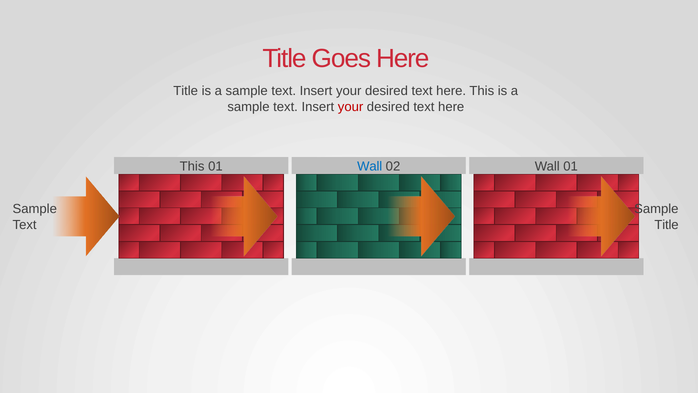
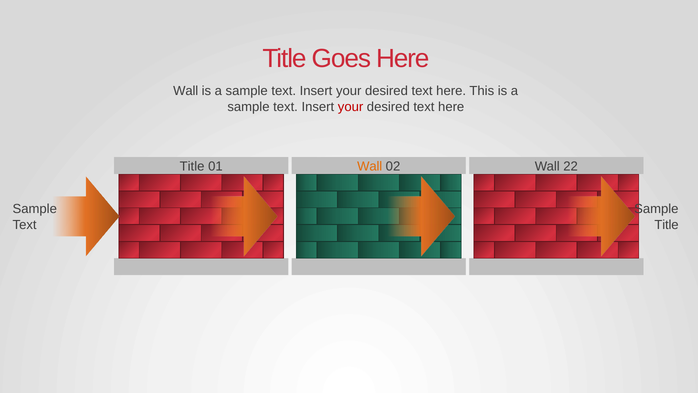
Title: Title -> Wall (186, 91)
This: This -> Title (192, 166)
Wall colour: blue -> orange (370, 166)
Wall 01: 01 -> 22 (571, 166)
